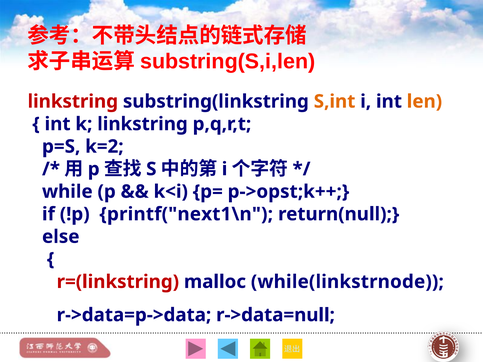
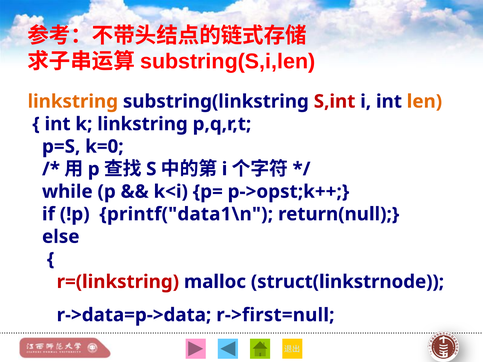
linkstring colour: red -> orange (73, 102)
S,int colour: orange -> red (335, 102)
k=2: k=2 -> k=0 (104, 147)
printf("next1\n: printf("next1\n -> printf("data1\n (186, 214)
while(linkstrnode: while(linkstrnode -> struct(linkstrnode (347, 282)
r->data=null: r->data=null -> r->first=null (275, 315)
